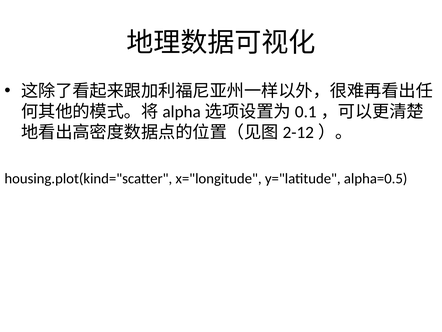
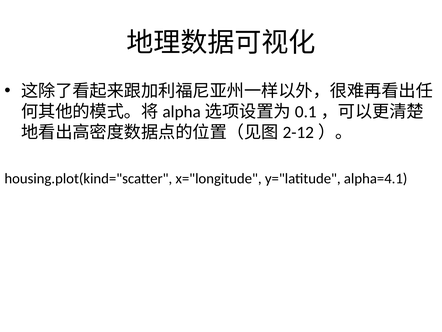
alpha=0.5: alpha=0.5 -> alpha=4.1 (376, 178)
